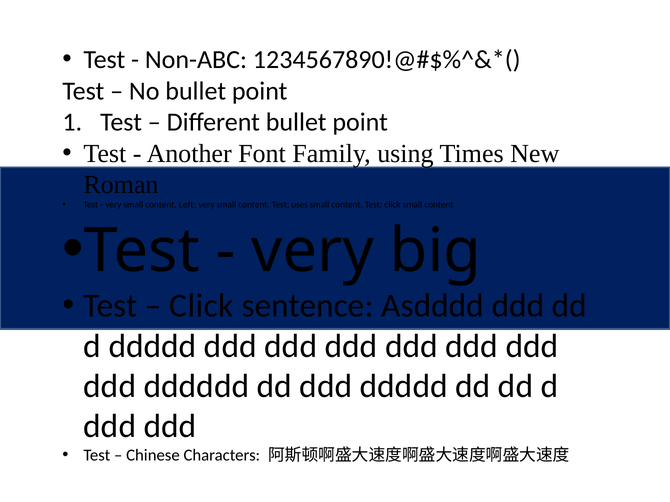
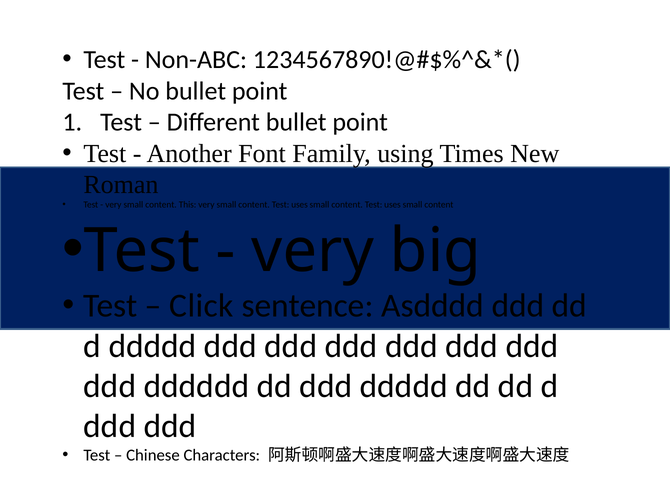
Left: Left -> This (188, 205)
click: click -> uses (392, 205)
